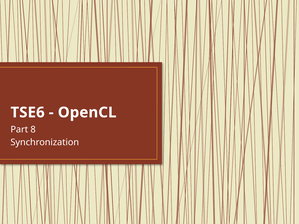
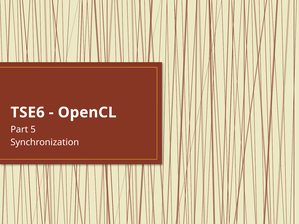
8: 8 -> 5 (33, 130)
